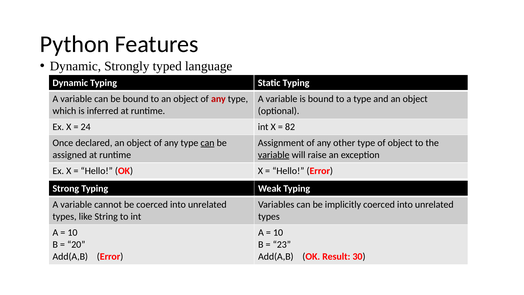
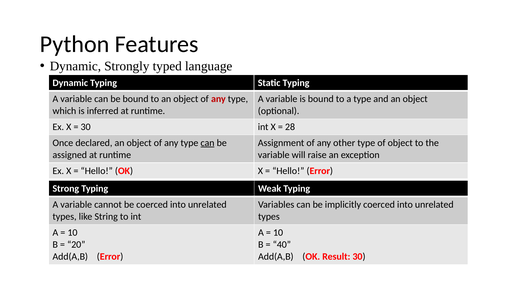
24: 24 -> 30 (86, 127)
82: 82 -> 28 (290, 127)
variable underline: present -> none (274, 155)
23: 23 -> 40 (282, 244)
